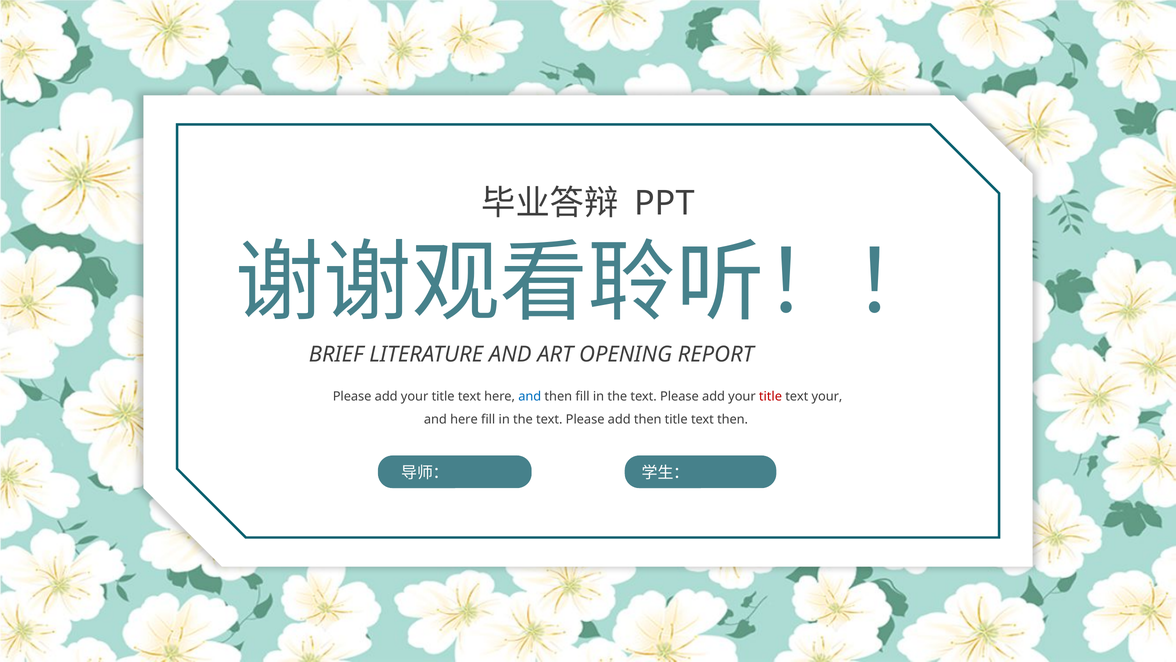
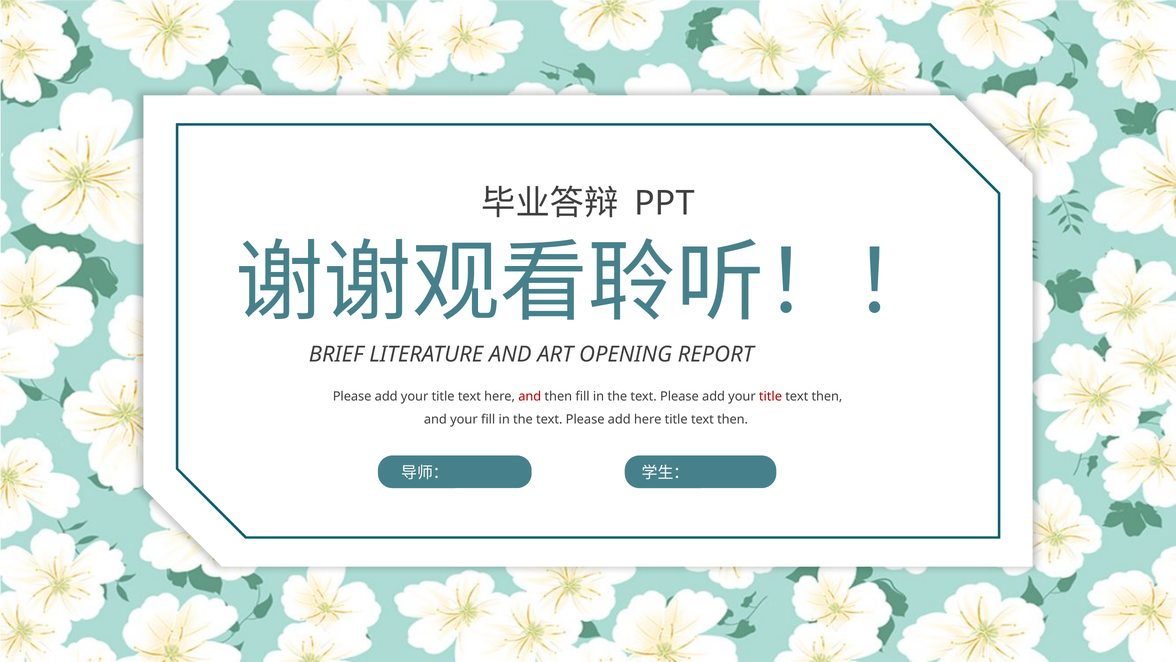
and colour: blue -> red (530, 396)
your: your -> then (827, 396)
and here: here -> your (464, 419)
add then: then -> here (648, 419)
